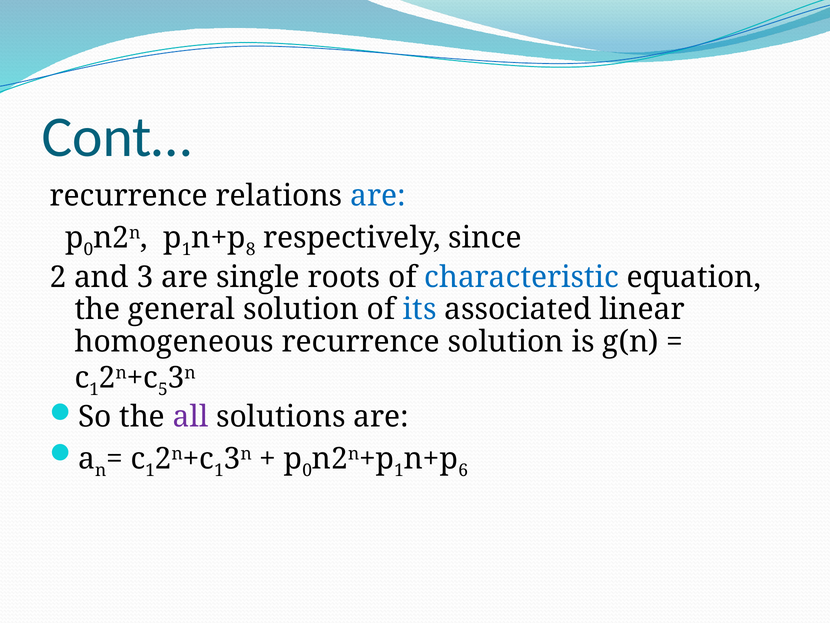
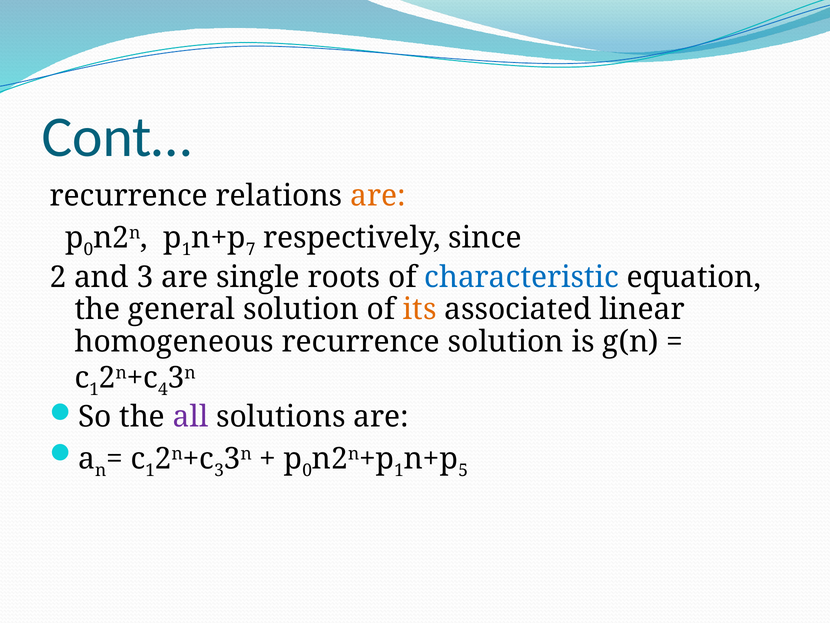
are colour: blue -> orange (378, 196)
8: 8 -> 7 (251, 249)
its colour: blue -> orange (420, 309)
5: 5 -> 4 (163, 389)
1: 1 -> 3 (219, 470)
6: 6 -> 5 (463, 470)
